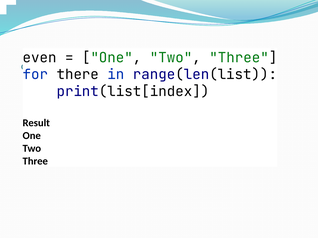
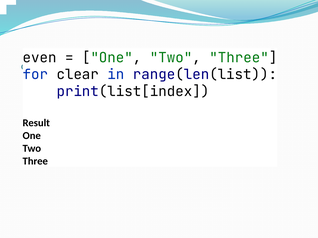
there: there -> clear (78, 75)
